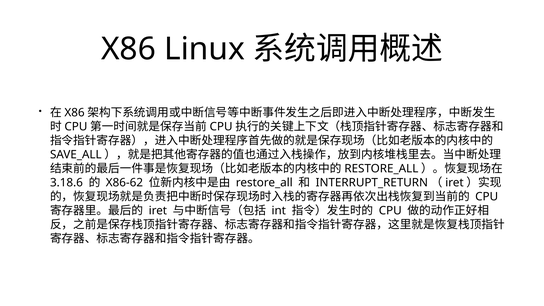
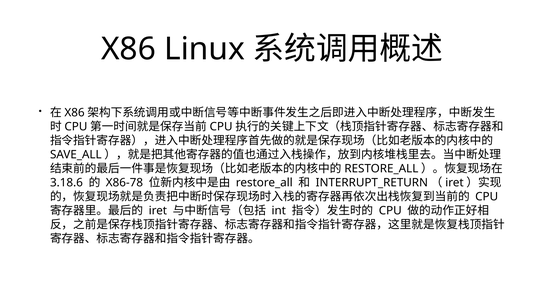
X86-62: X86-62 -> X86-78 (124, 183)
